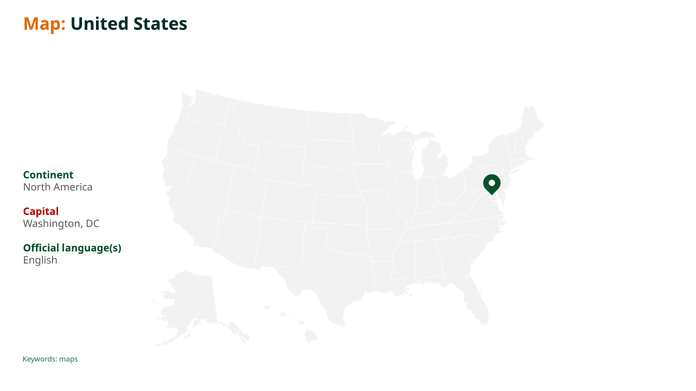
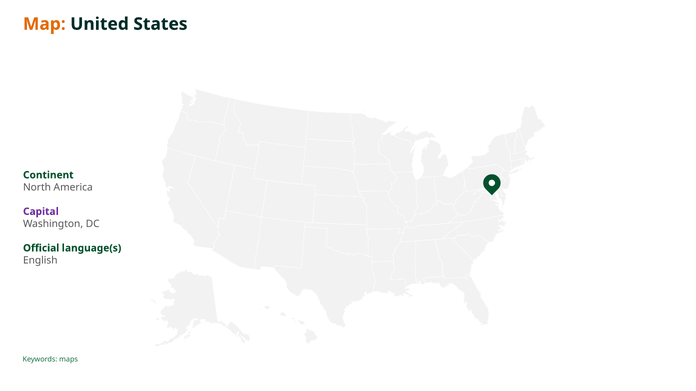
Capital colour: red -> purple (41, 212)
